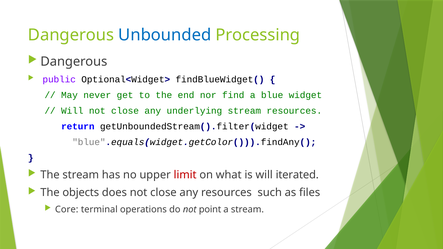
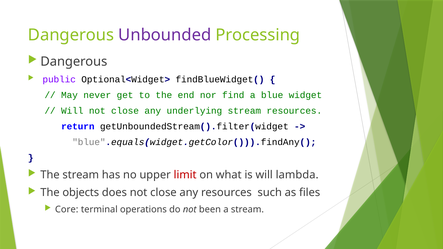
Unbounded colour: blue -> purple (165, 35)
iterated: iterated -> lambda (297, 175)
point: point -> been (210, 209)
